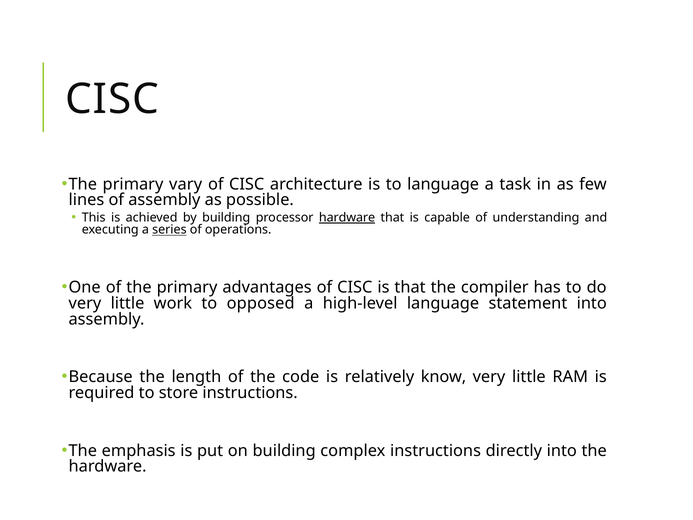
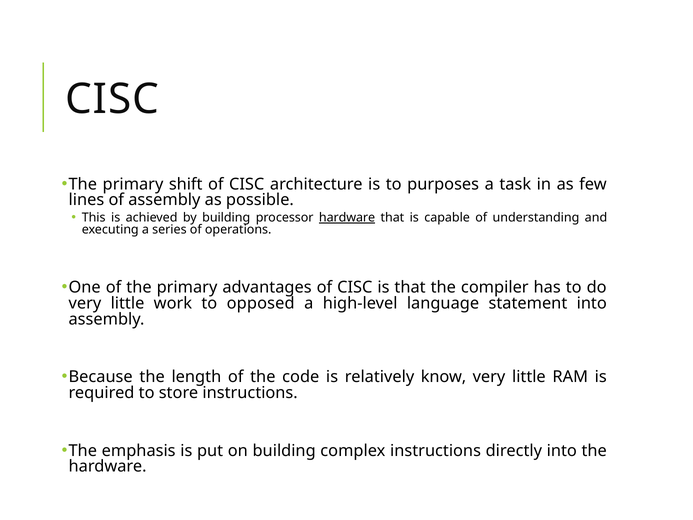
vary: vary -> shift (186, 184)
to language: language -> purposes (443, 184)
series underline: present -> none (169, 230)
